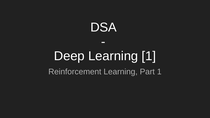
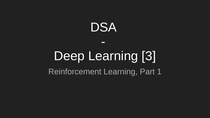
Learning 1: 1 -> 3 (149, 56)
